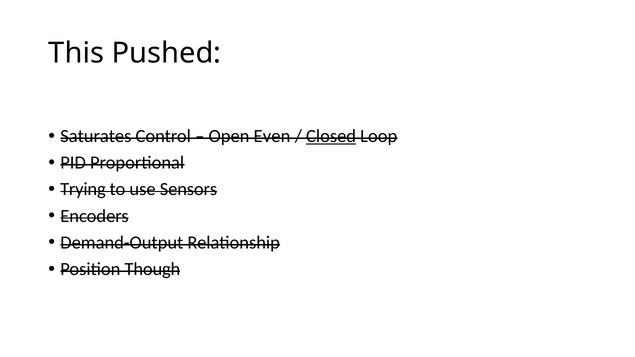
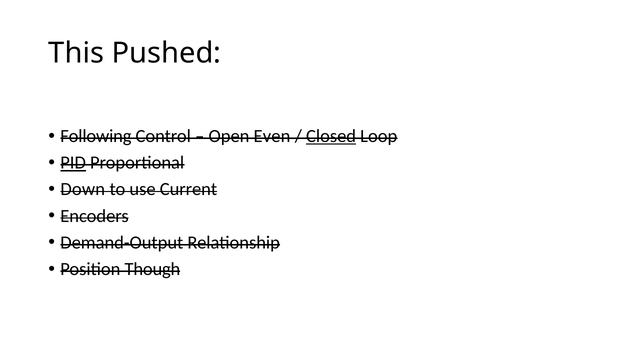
Saturates: Saturates -> Following (96, 136)
PID underline: none -> present (73, 163)
Trying: Trying -> Down (83, 189)
Sensors: Sensors -> Current (188, 189)
